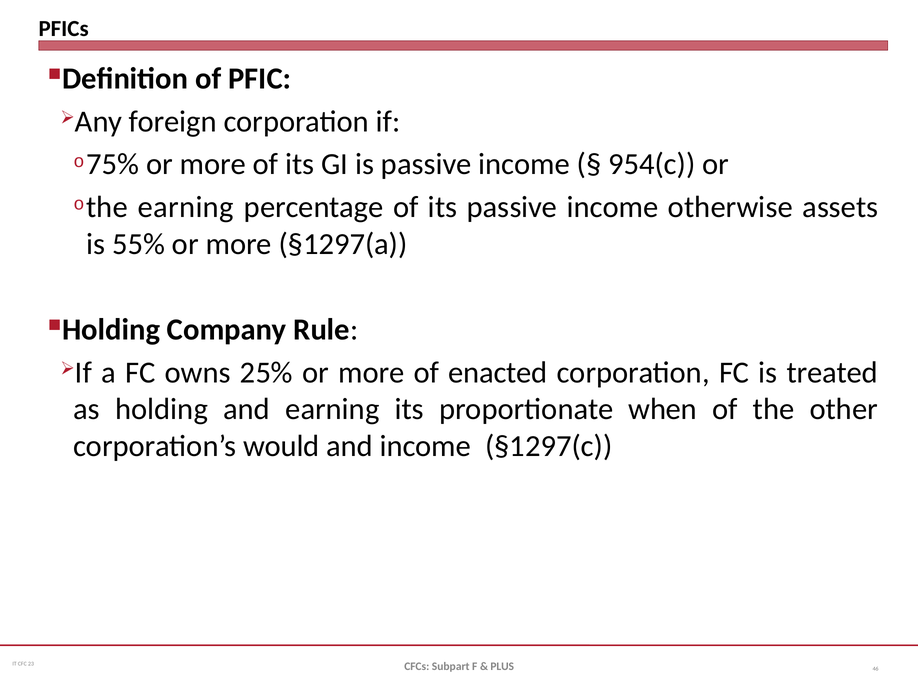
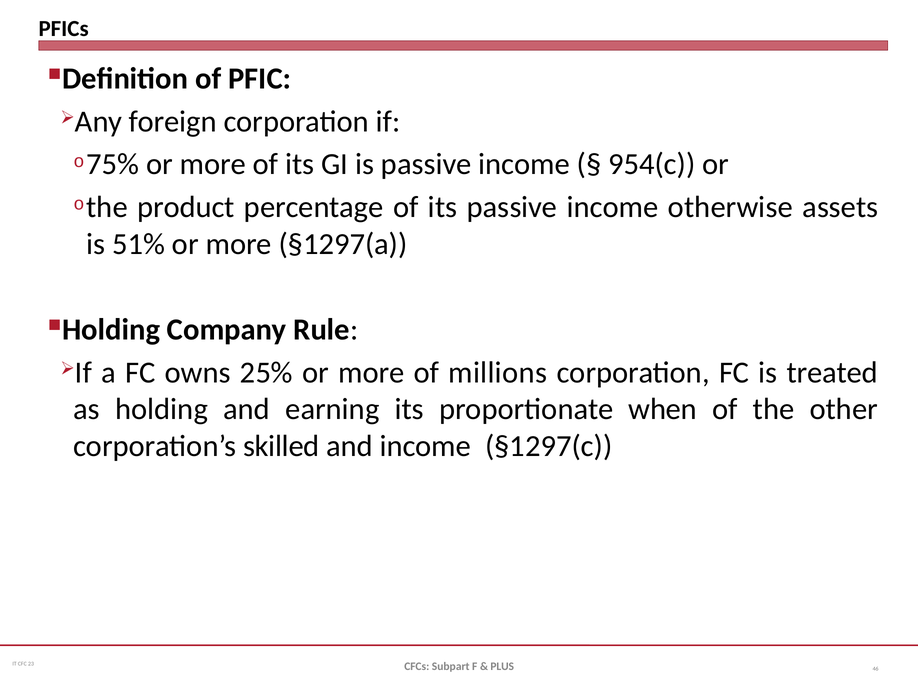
earning: earning -> product (186, 207)
55%: 55% -> 51% (139, 244)
enacted: enacted -> millions (498, 372)
would: would -> skilled (281, 446)
